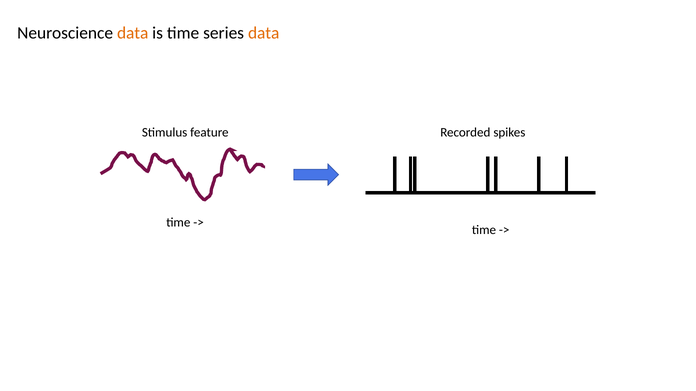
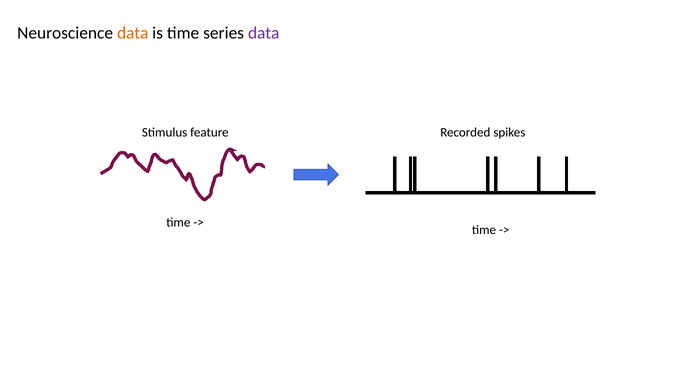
data colour: orange -> purple (264, 33)
